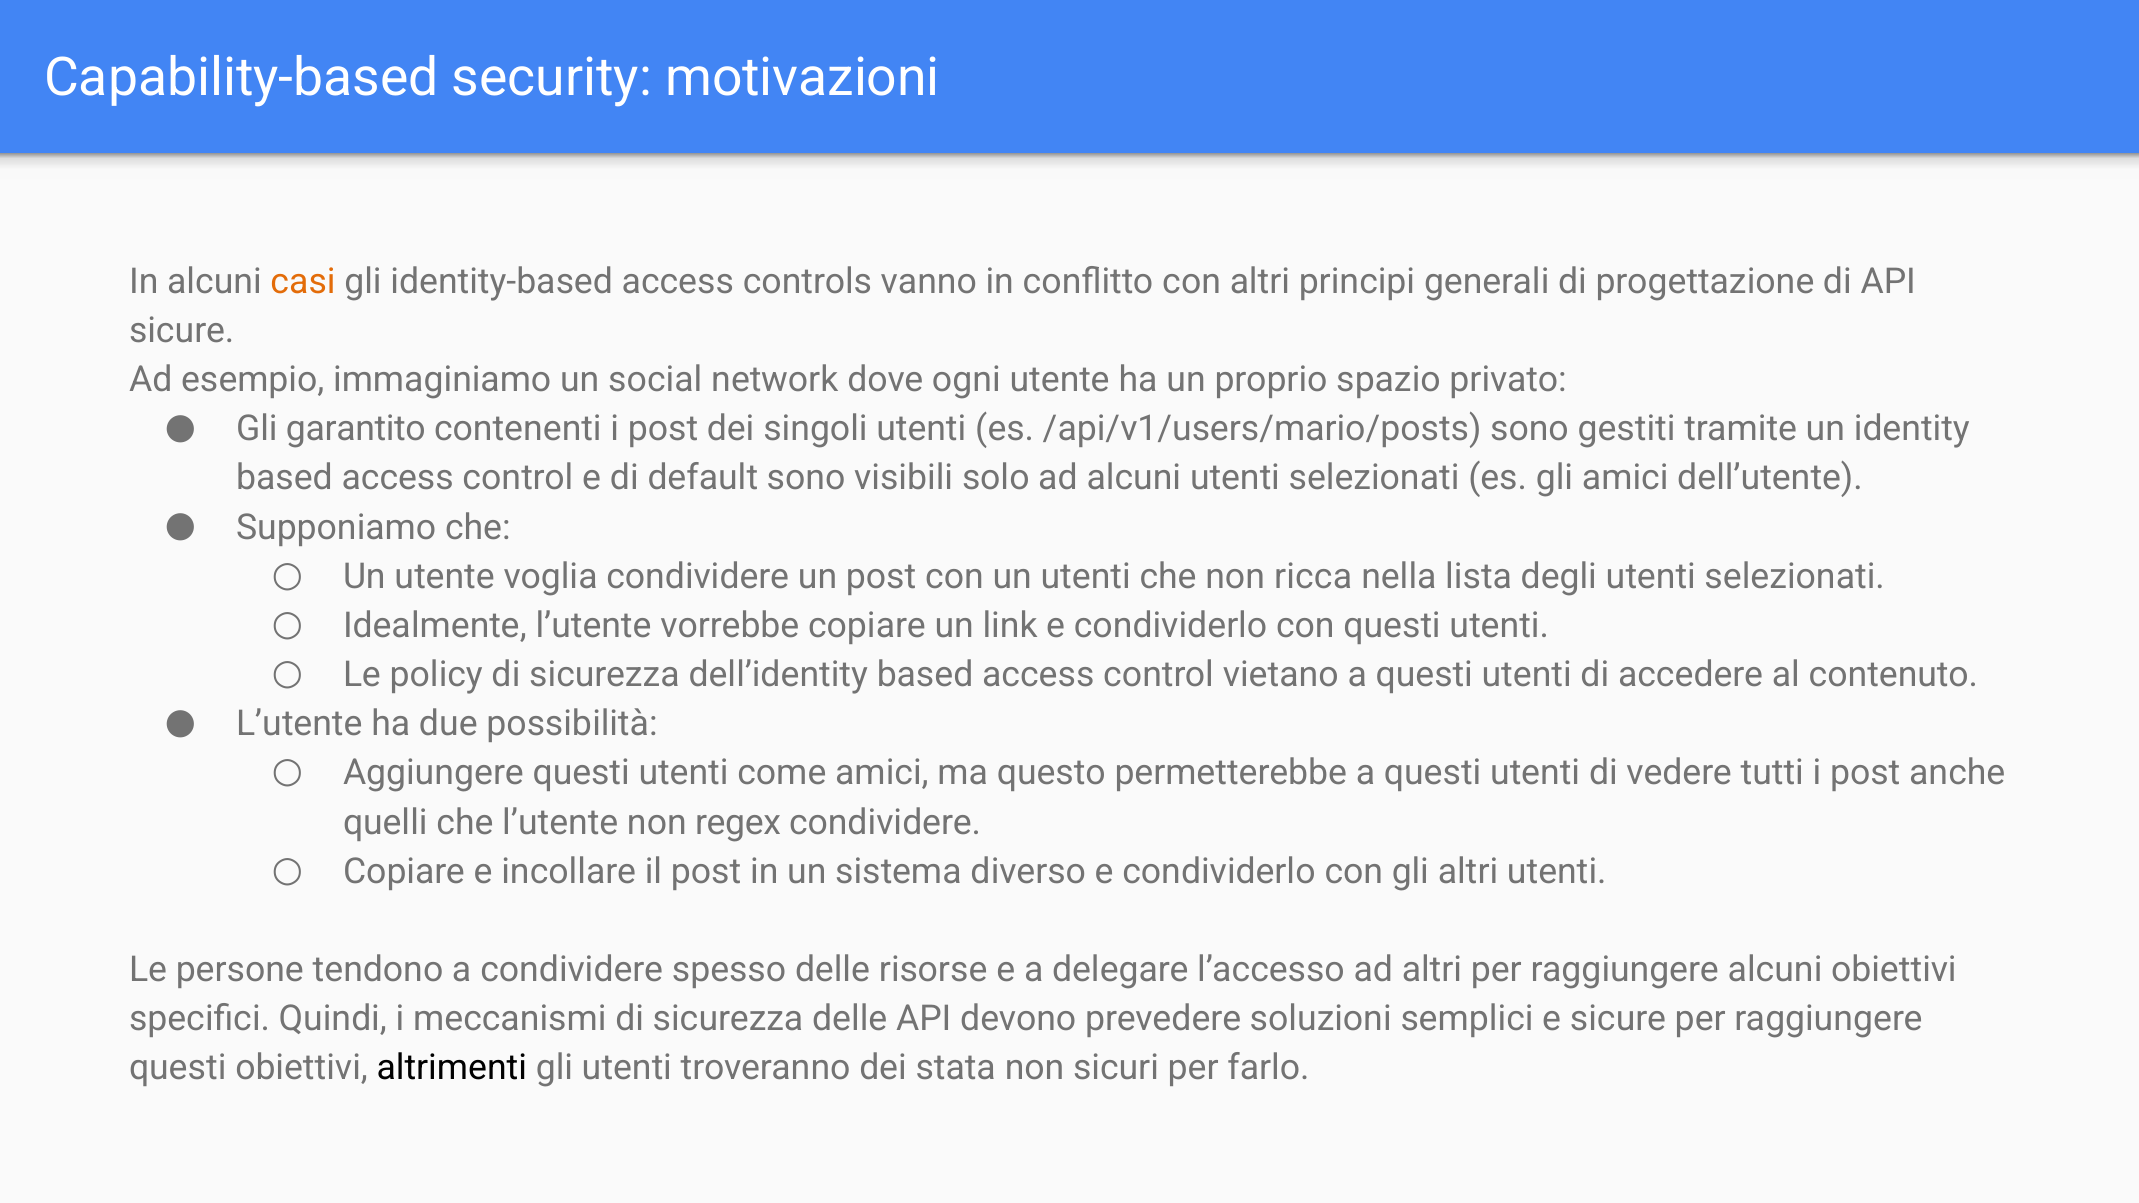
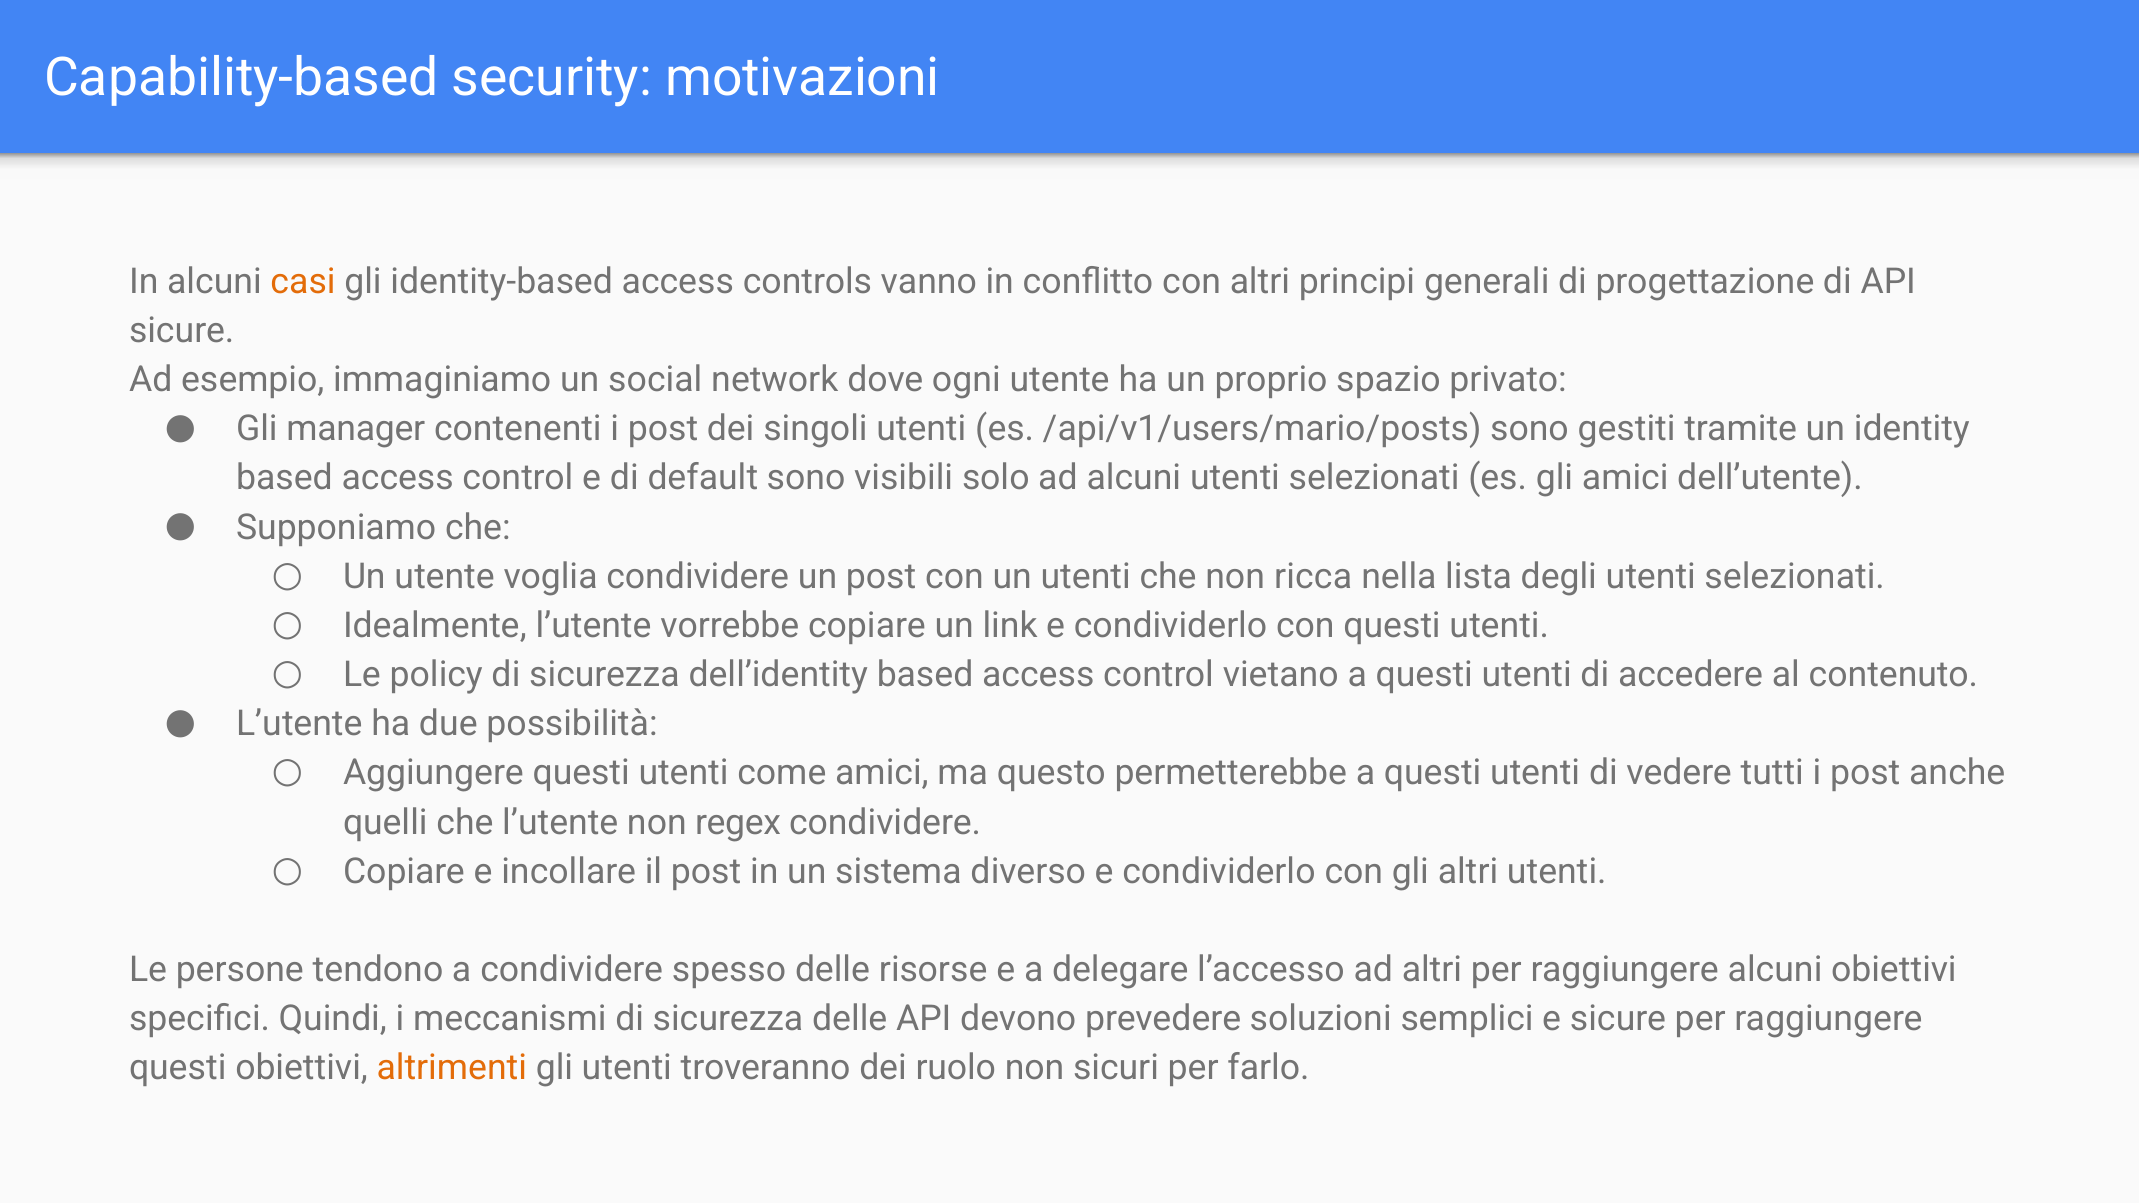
garantito: garantito -> manager (356, 429)
altrimenti colour: black -> orange (452, 1068)
stata: stata -> ruolo (956, 1068)
